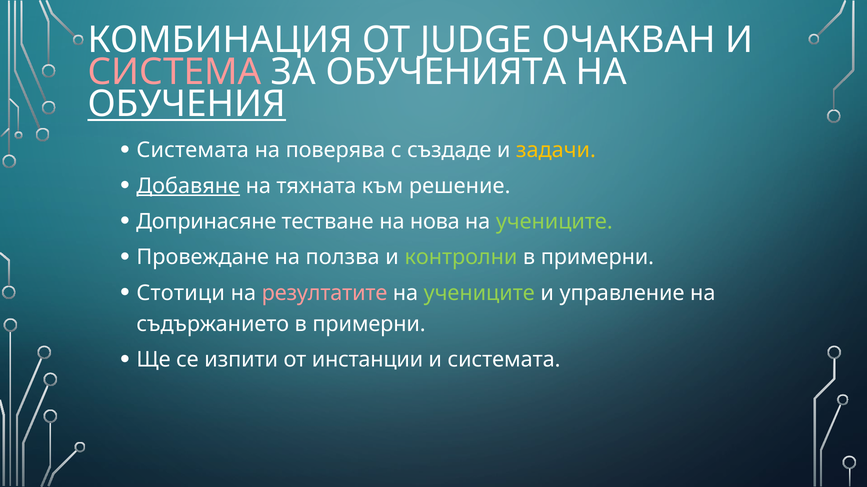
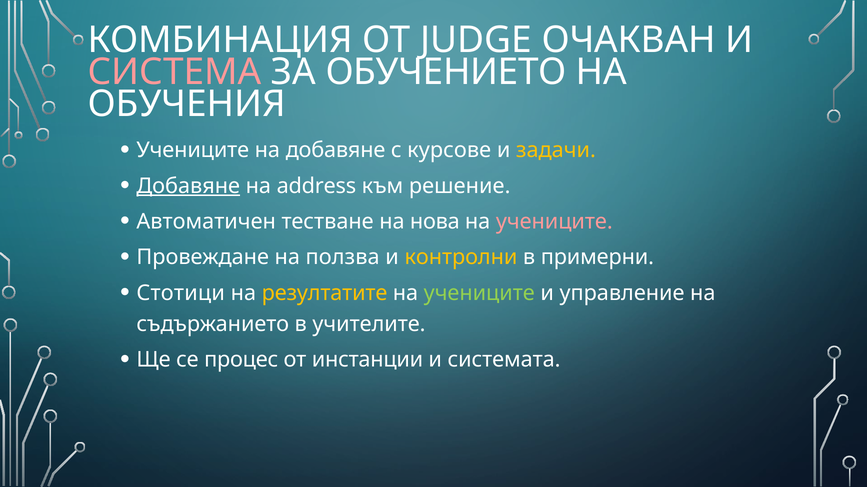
ОБУЧЕНИЯТА: ОБУЧЕНИЯТА -> ОБУЧЕНИЕТО (446, 72)
ОБУЧЕНИЯ underline: present -> none (187, 104)
Системата: Системата -> Учениците (193, 150)
на поверява: поверява -> добавяне (336, 150)
създаде: създаде -> курсове (449, 150)
тяхната: тяхната -> address (316, 186)
Допринасяне: Допринасяне -> Автоматичен (206, 222)
учениците colour: light green -> pink (554, 222)
контролни colour: light green -> yellow (461, 258)
резултатите colour: pink -> yellow (325, 293)
съдържанието в примерни: примерни -> учителите (369, 324)
изпити: изпити -> процес (241, 360)
